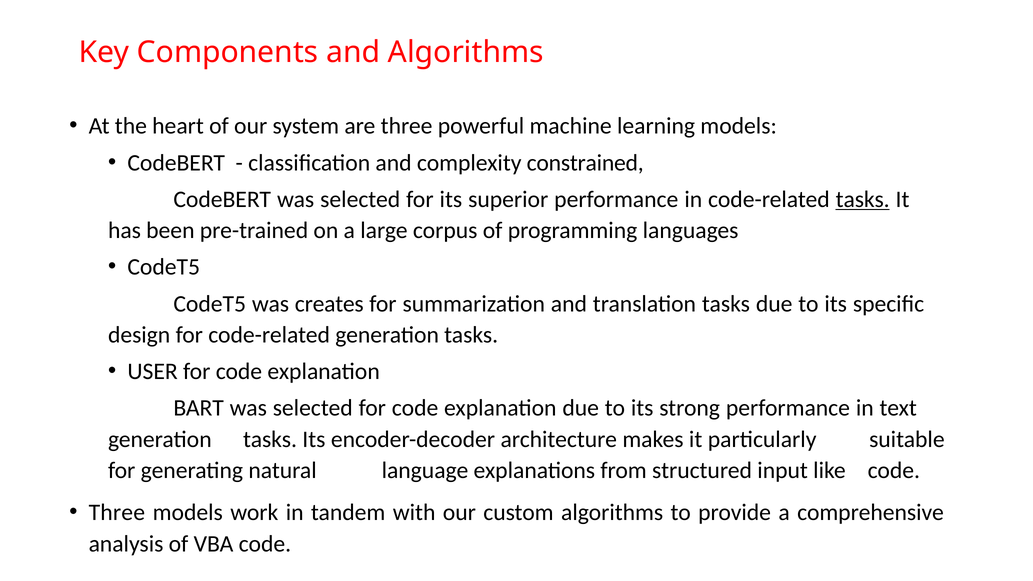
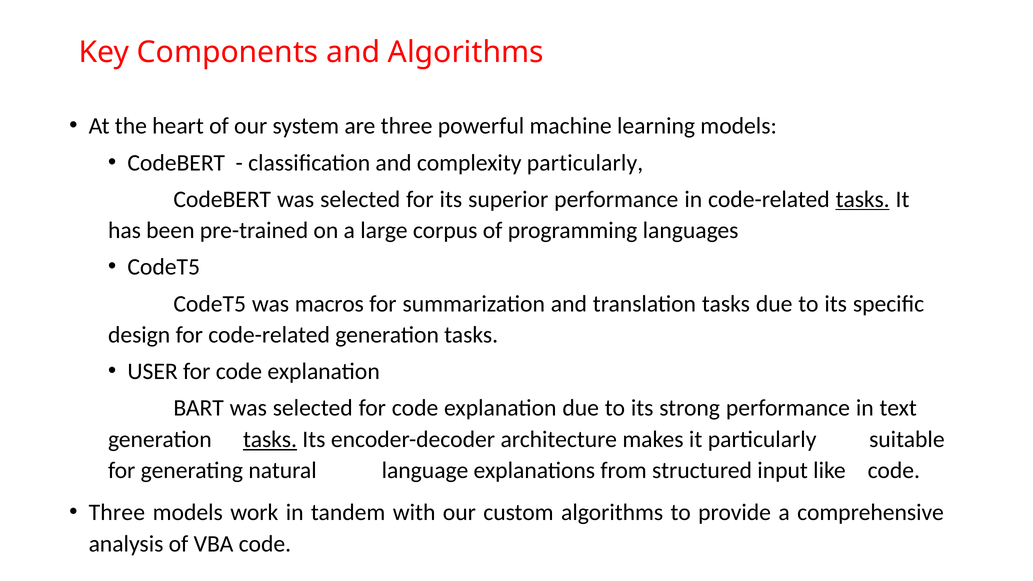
complexity constrained: constrained -> particularly (585, 163)
creates: creates -> macros (329, 304)
tasks underline: none -> present (270, 439)
